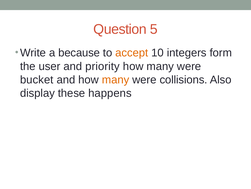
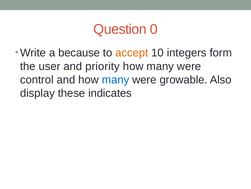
5: 5 -> 0 (154, 29)
bucket: bucket -> control (37, 79)
many colour: orange -> blue (116, 79)
collisions: collisions -> growable (184, 79)
happens: happens -> indicates (110, 93)
